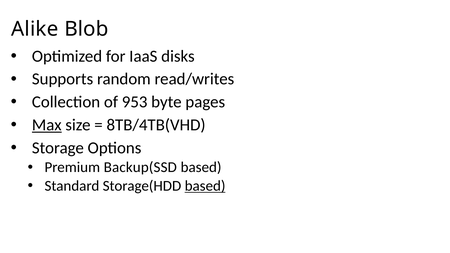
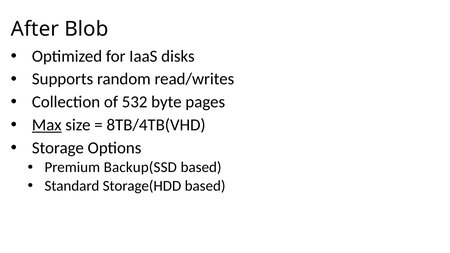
Alike: Alike -> After (35, 29)
953: 953 -> 532 (135, 102)
based underline: present -> none (205, 186)
